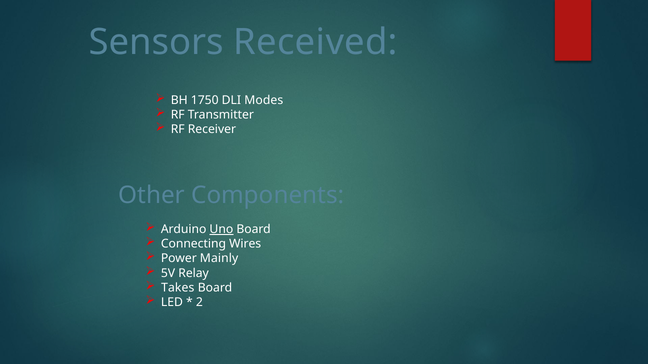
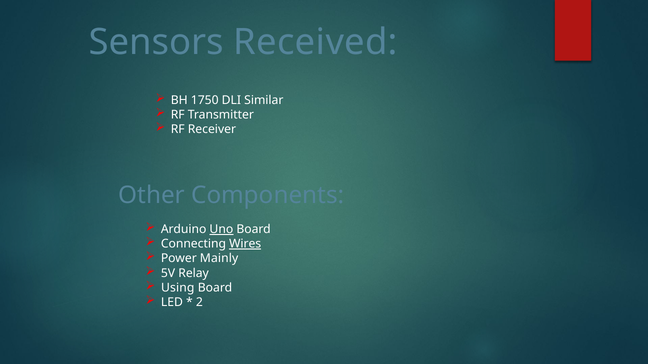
Modes: Modes -> Similar (264, 100)
Wires underline: none -> present (245, 244)
Takes: Takes -> Using (178, 288)
